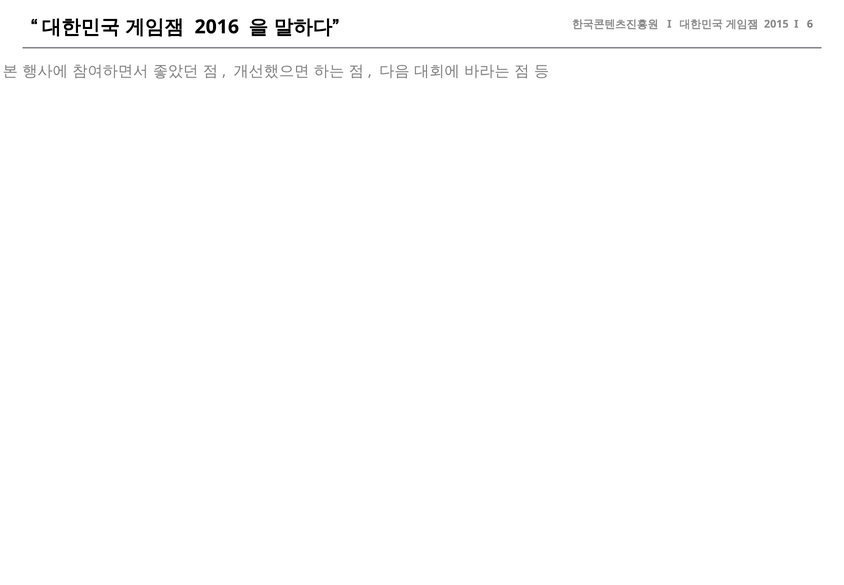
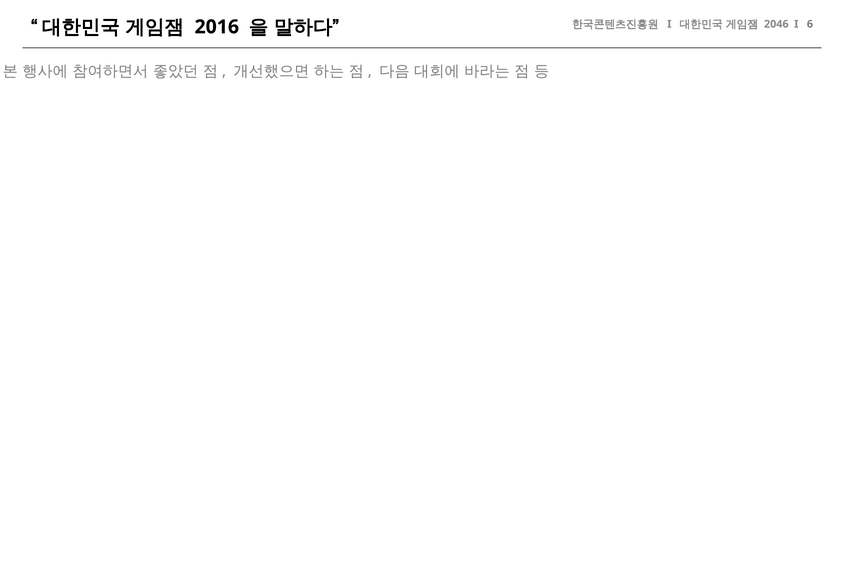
2015: 2015 -> 2046 (776, 24)
